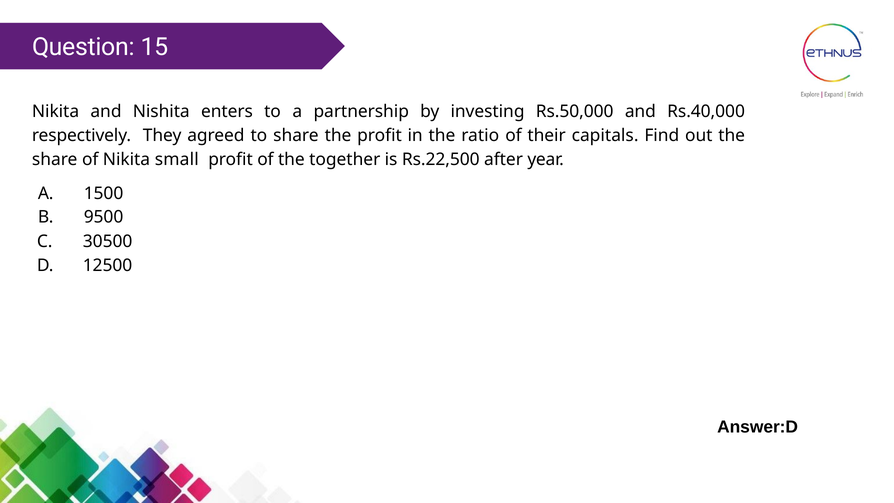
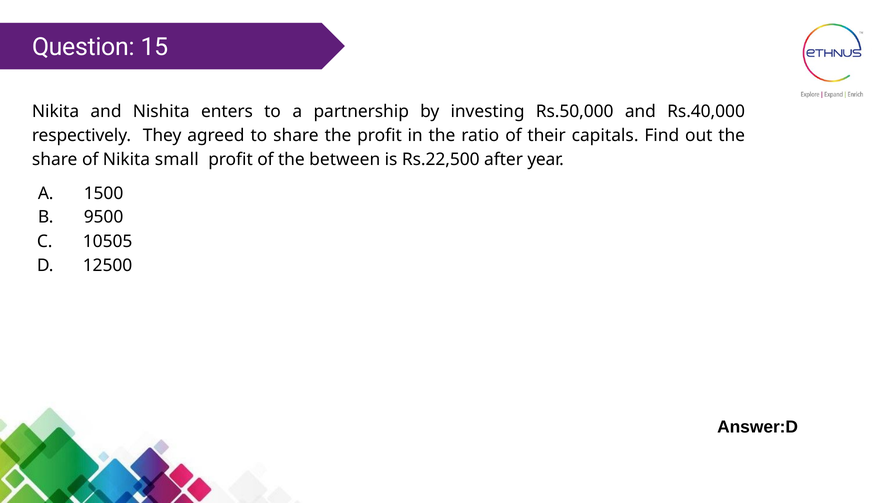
together: together -> between (345, 159)
30500: 30500 -> 10505 (108, 241)
